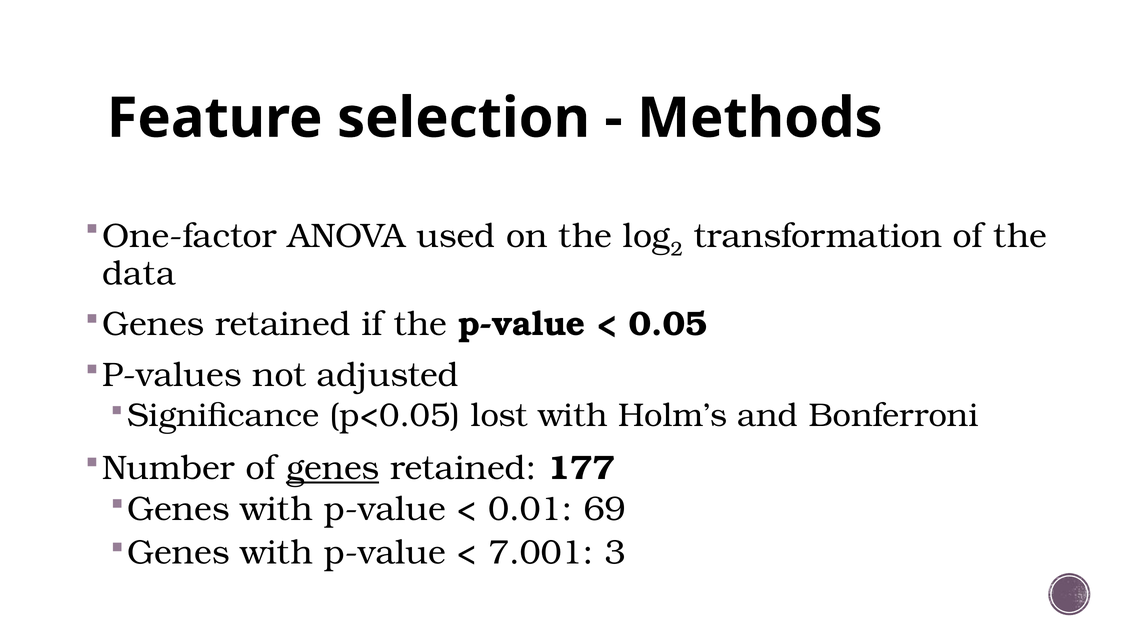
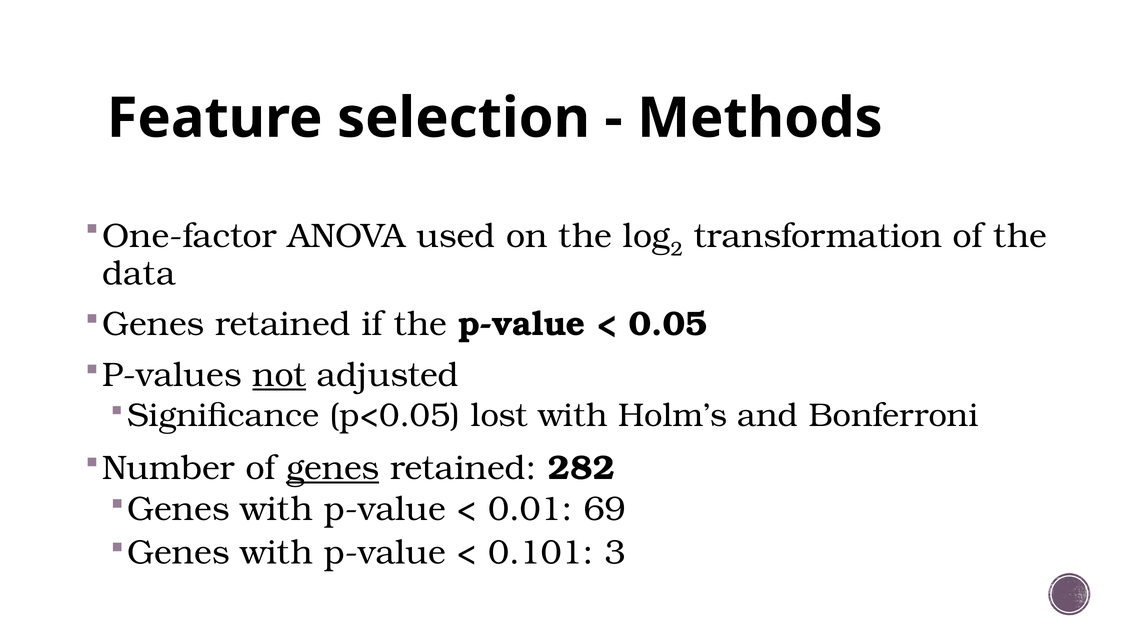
not underline: none -> present (279, 375)
177: 177 -> 282 (581, 468)
7.001: 7.001 -> 0.101 (541, 552)
